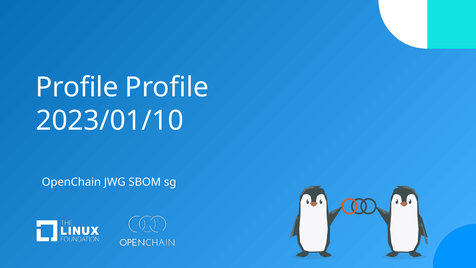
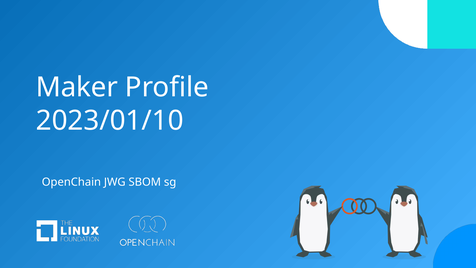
Profile: Profile -> Maker (77, 87)
